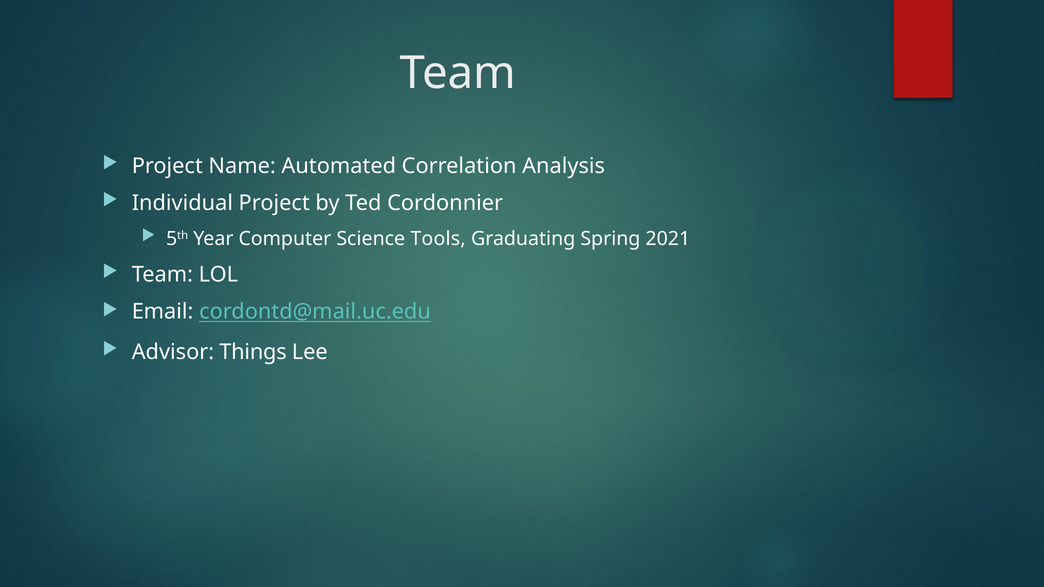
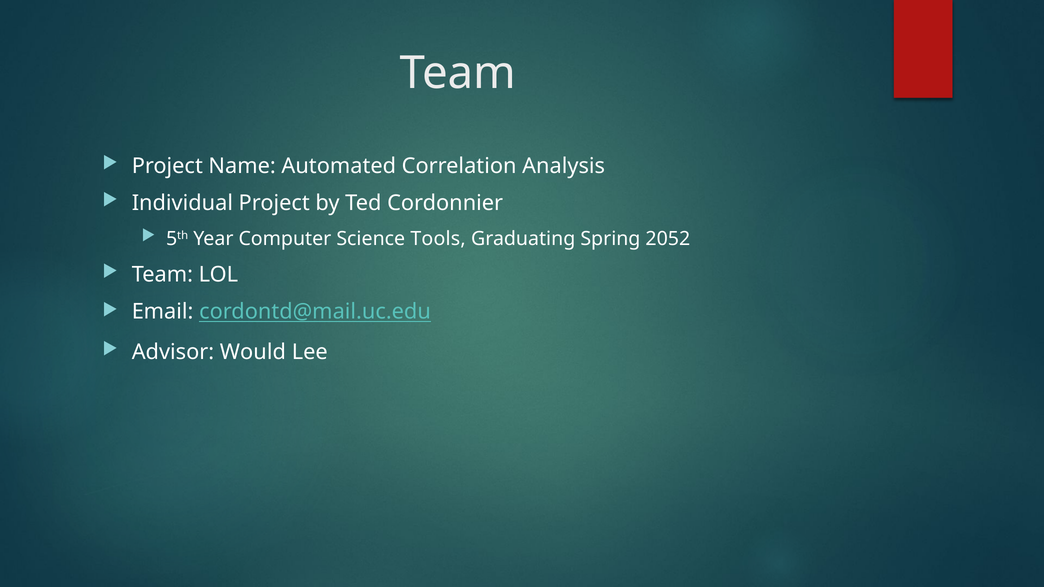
2021: 2021 -> 2052 (668, 239)
Things: Things -> Would (253, 352)
